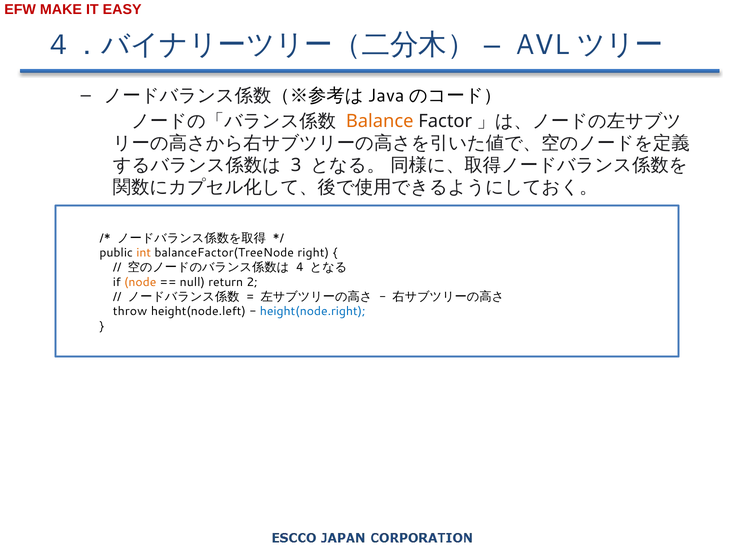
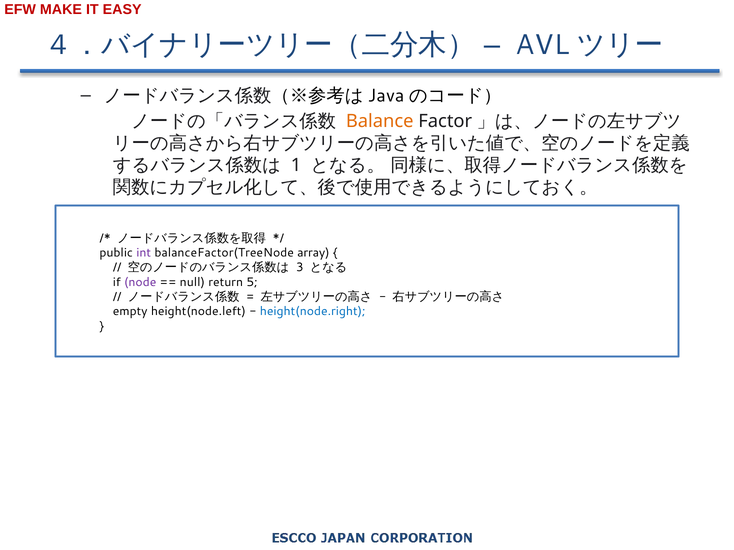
3: 3 -> 1 (296, 165)
int colour: orange -> purple (144, 253)
right: right -> array (313, 253)
4: 4 -> 3 (300, 268)
node colour: orange -> purple (140, 282)
2: 2 -> 5 (252, 282)
throw: throw -> empty (130, 312)
